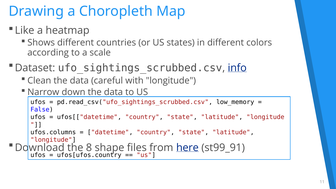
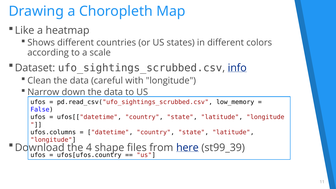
8: 8 -> 4 (89, 148)
st99_91: st99_91 -> st99_39 (223, 148)
